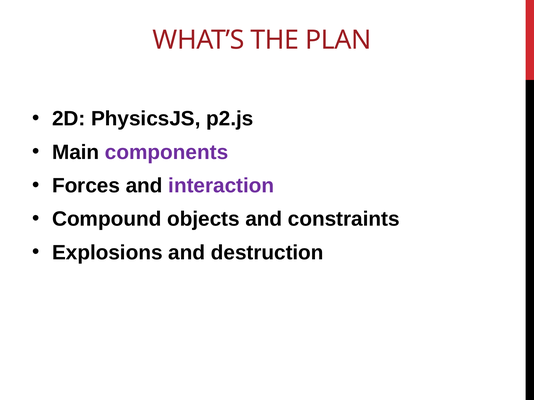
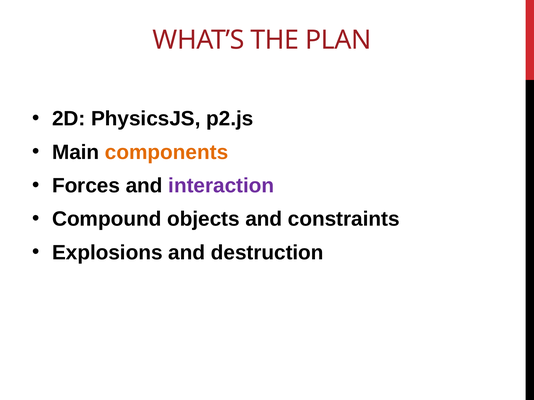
components colour: purple -> orange (167, 152)
